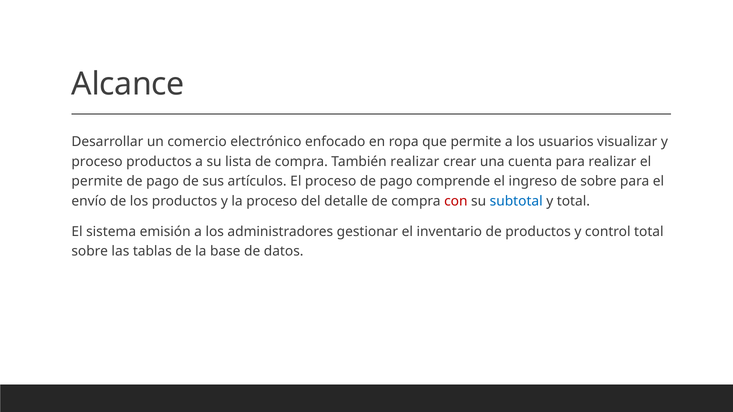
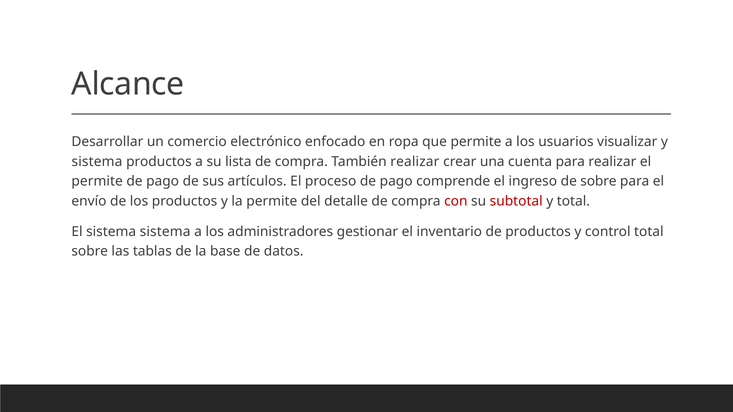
proceso: proceso -> sistema (97, 162)
la proceso: proceso -> permite (272, 201)
subtotal colour: blue -> red (516, 201)
sistema emisión: emisión -> sistema (165, 232)
